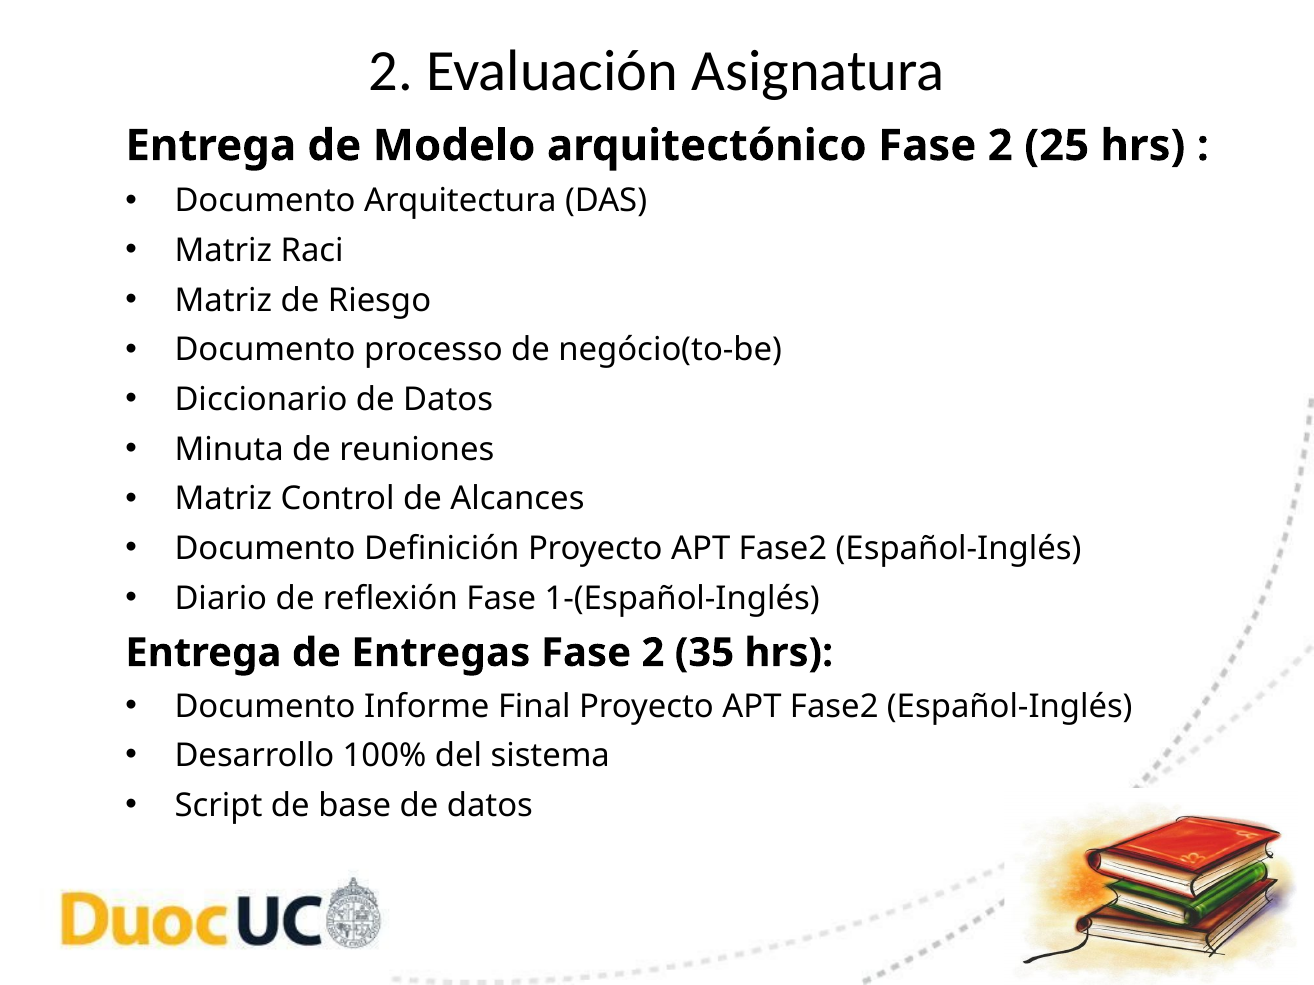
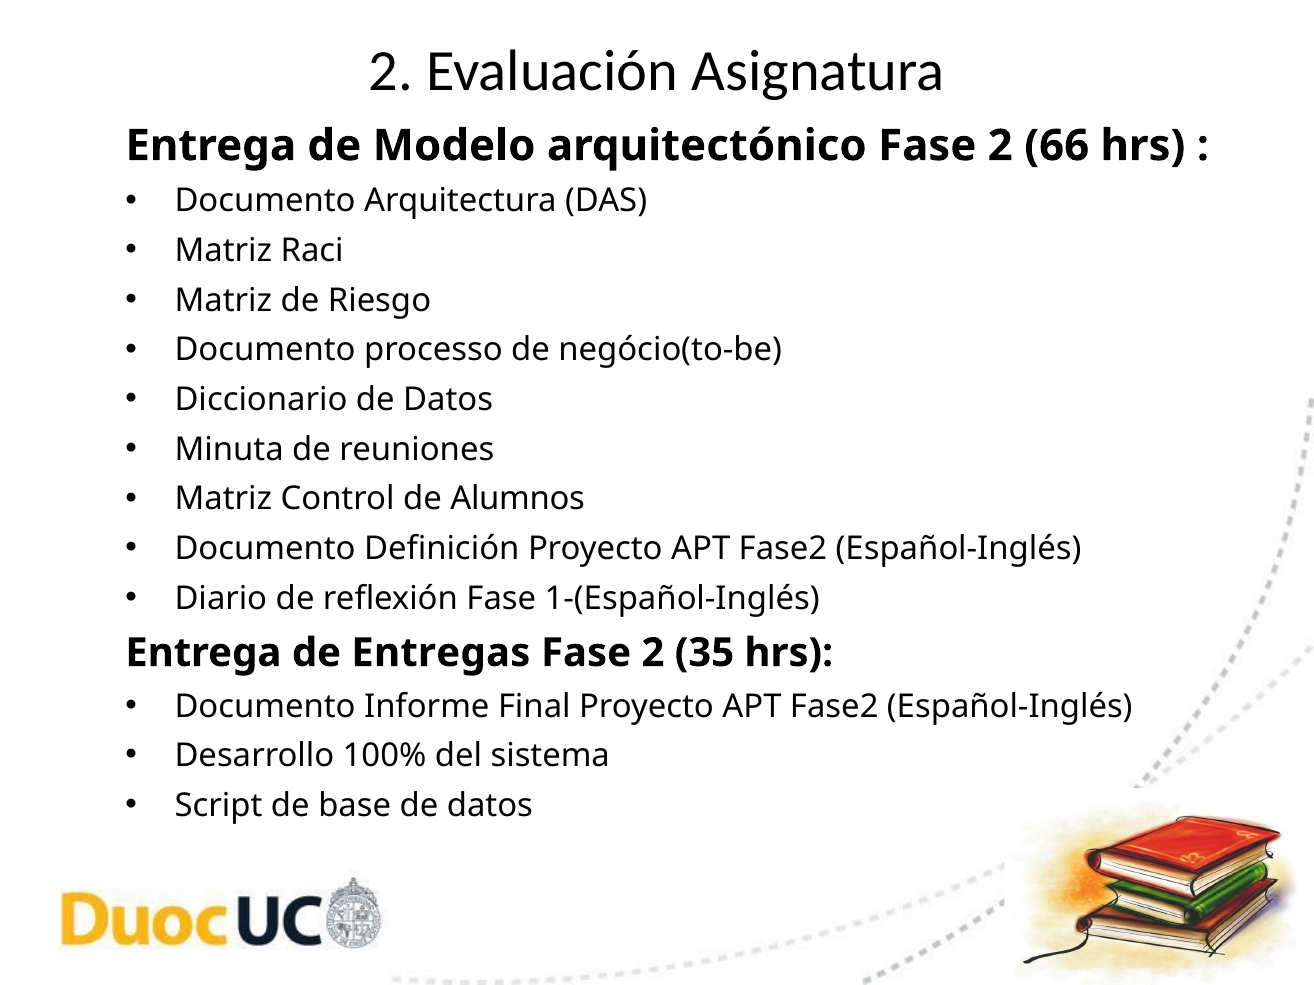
25: 25 -> 66 (1057, 146)
Alcances: Alcances -> Alumnos (518, 499)
